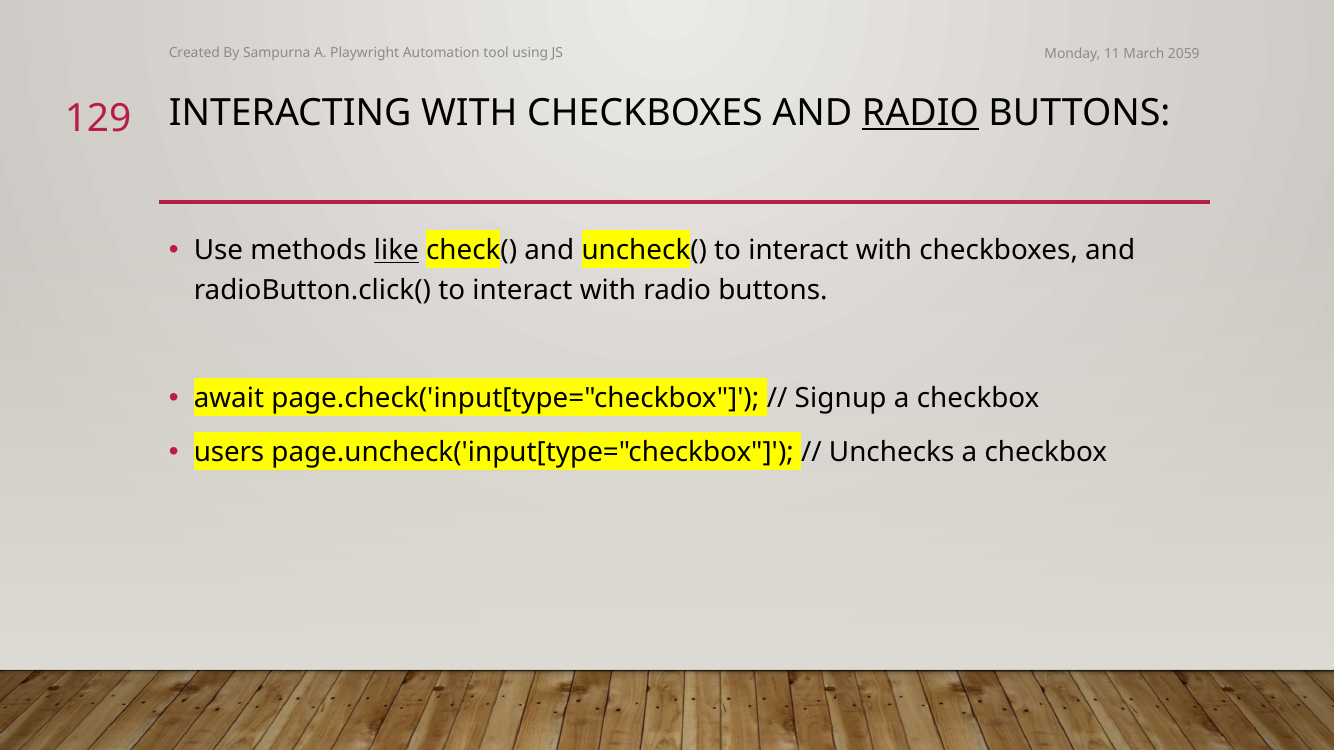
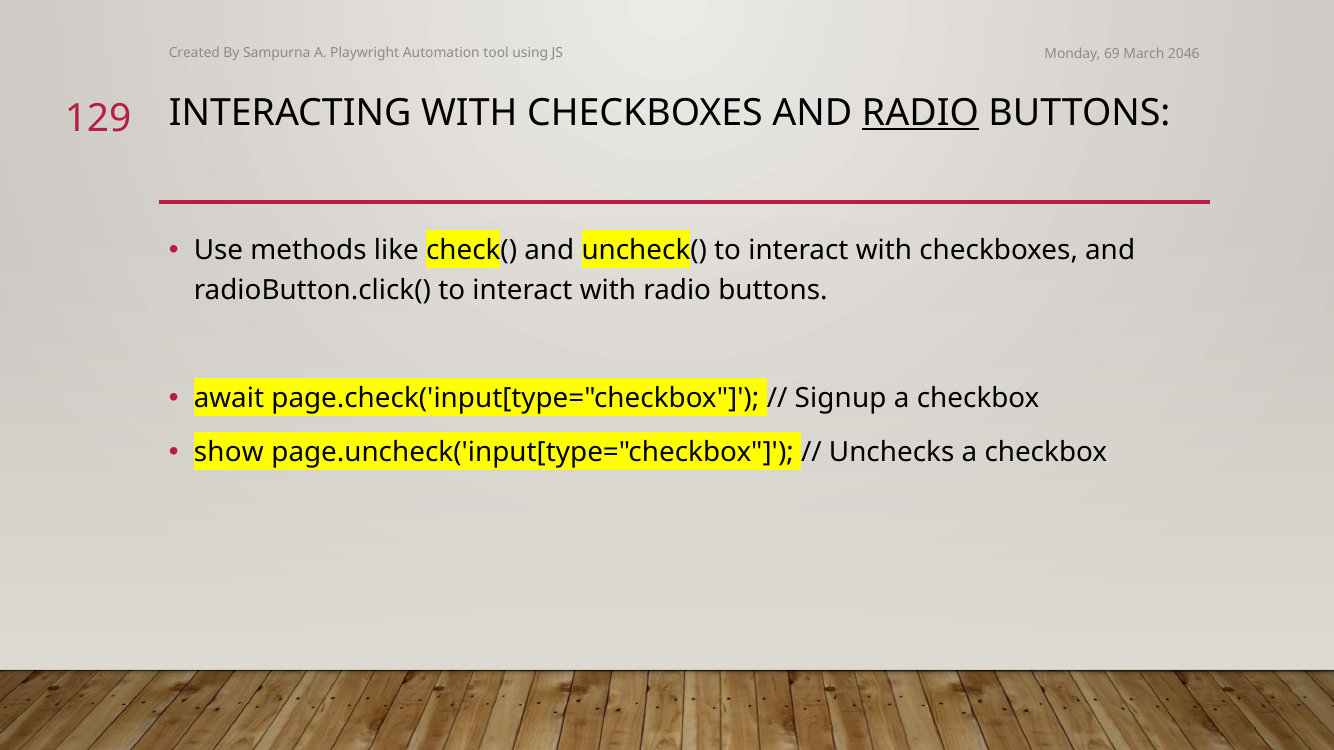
11: 11 -> 69 (1112, 54)
2059: 2059 -> 2046 (1184, 54)
like underline: present -> none (396, 251)
users: users -> show (229, 453)
